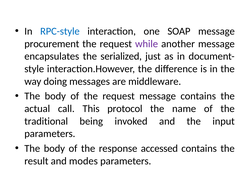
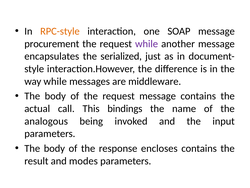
RPC-style colour: blue -> orange (60, 31)
way doing: doing -> while (55, 81)
protocol: protocol -> bindings (125, 108)
traditional: traditional -> analogous (46, 121)
accessed: accessed -> encloses (159, 148)
